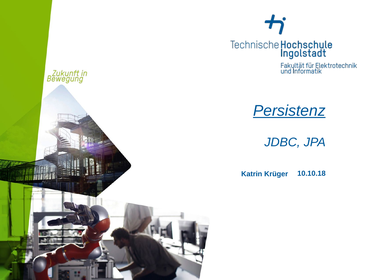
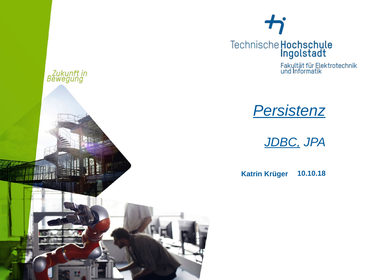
JDBC underline: none -> present (282, 142)
